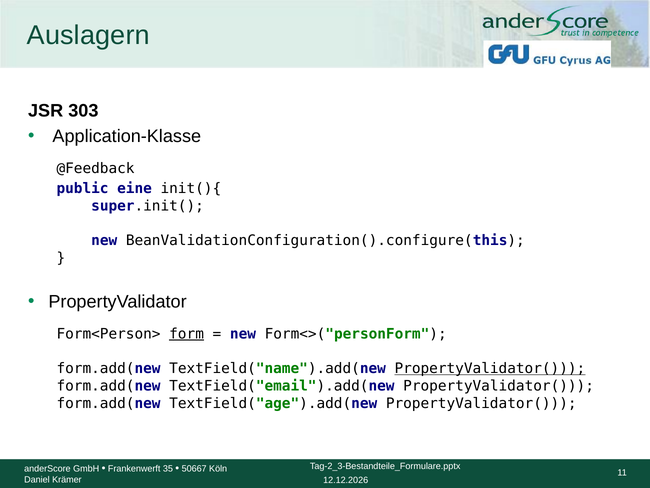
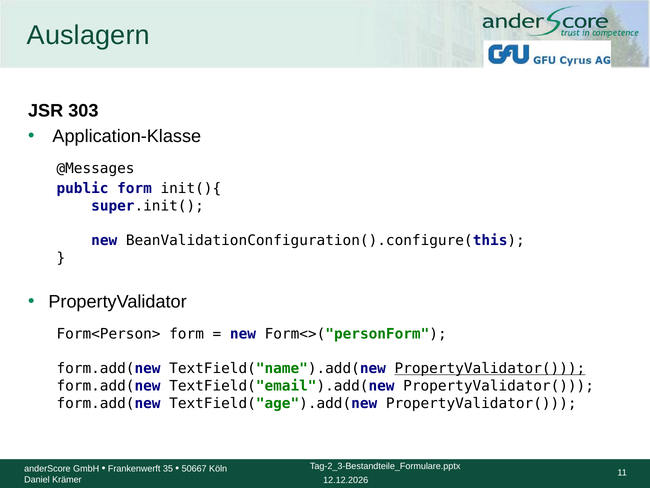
@Feedback: @Feedback -> @Messages (96, 168)
public eine: eine -> form (135, 188)
form underline: present -> none (187, 334)
